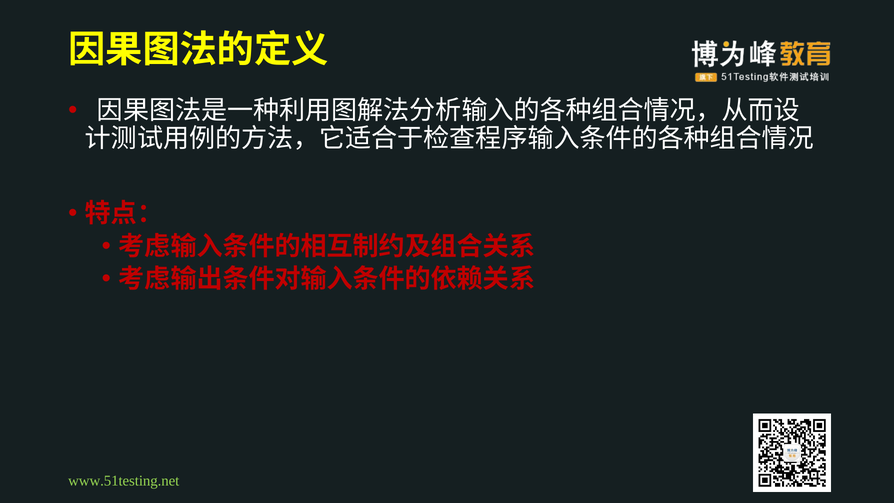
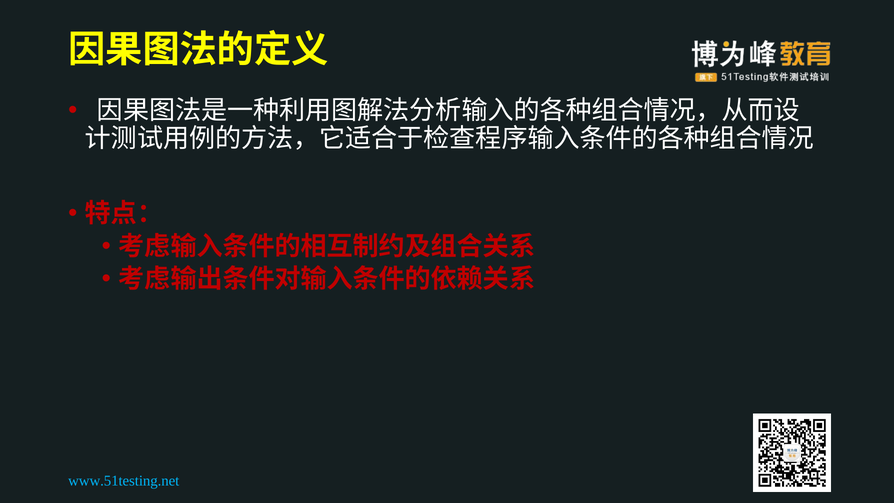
www.51testing.net colour: light green -> light blue (124, 481)
